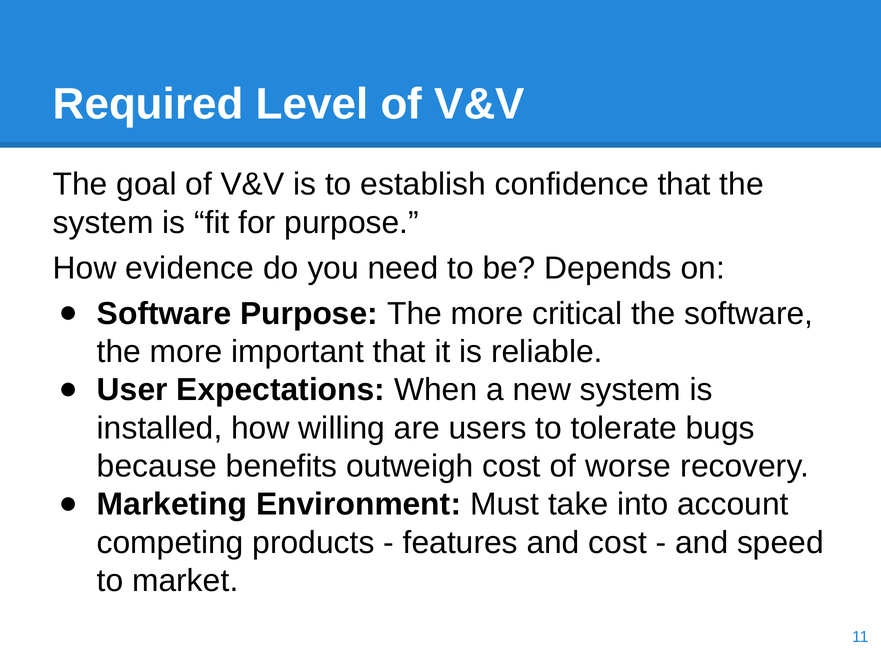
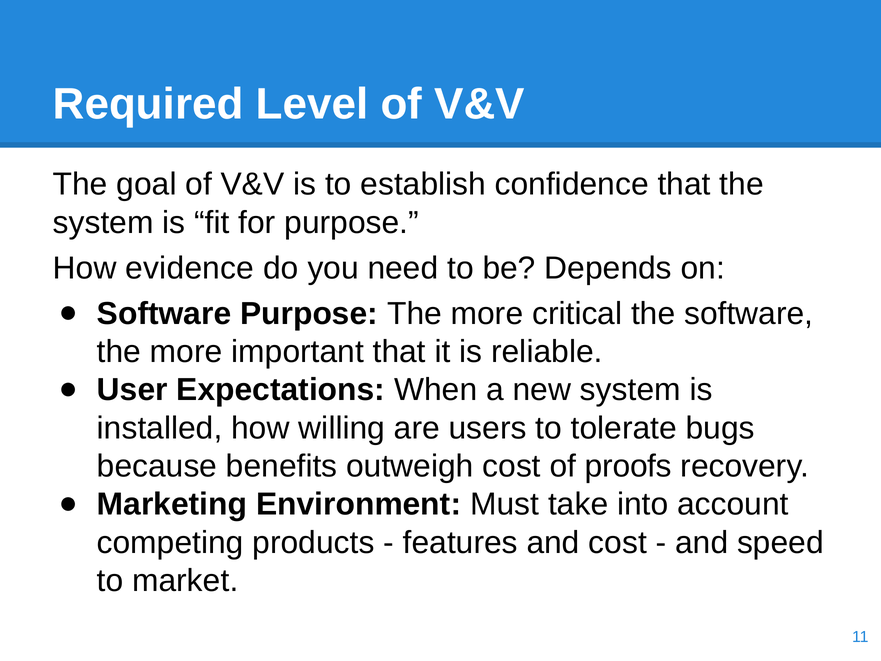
worse: worse -> proofs (628, 466)
